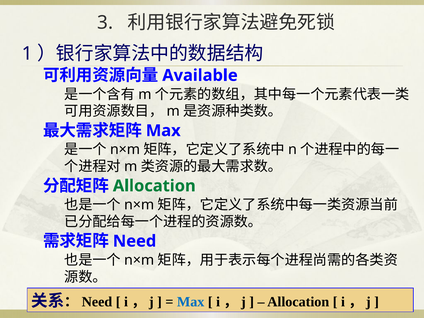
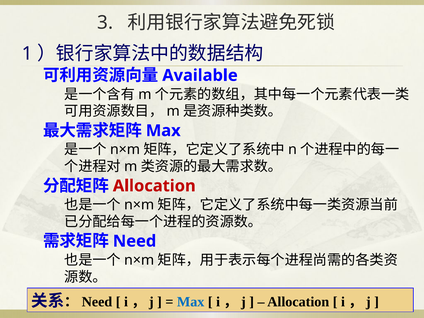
Allocation colour: green -> red (154, 186)
